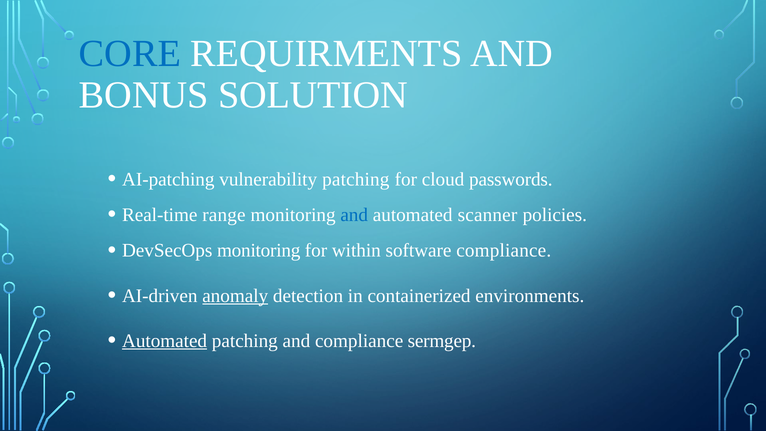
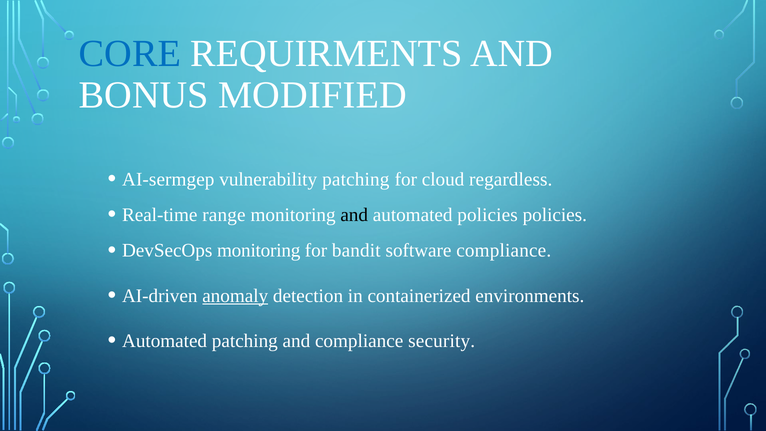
SOLUTION: SOLUTION -> MODIFIED (313, 95)
AI-patching: AI-patching -> AI-sermgep (168, 179)
passwords: passwords -> regardless (511, 179)
and colour: blue -> black (354, 215)
automated scanner: scanner -> policies (488, 215)
within: within -> bandit (356, 251)
Automated underline: present -> none (165, 341)
sermgep: sermgep -> security (442, 341)
